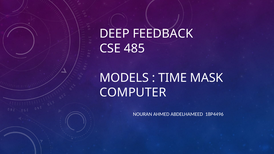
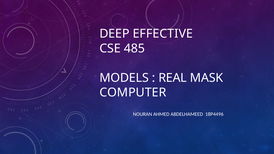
FEEDBACK: FEEDBACK -> EFFECTIVE (163, 34)
TIME: TIME -> REAL (173, 78)
